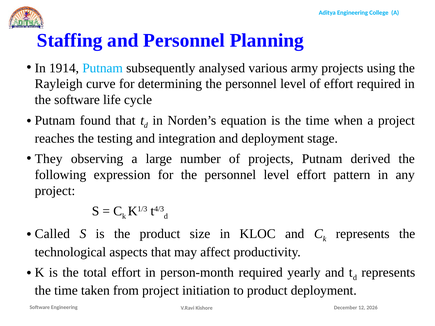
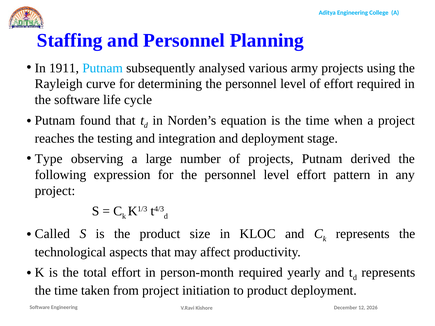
1914: 1914 -> 1911 (64, 68)
They: They -> Type (49, 159)
